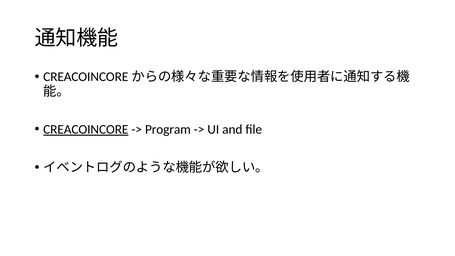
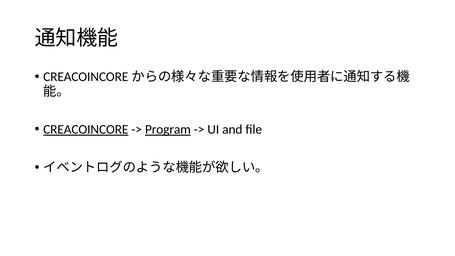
Program underline: none -> present (168, 129)
